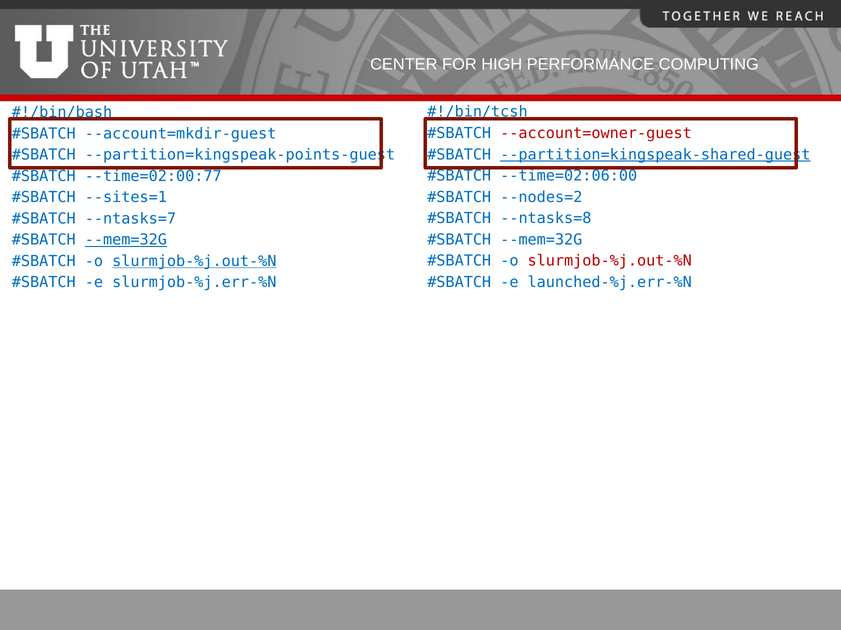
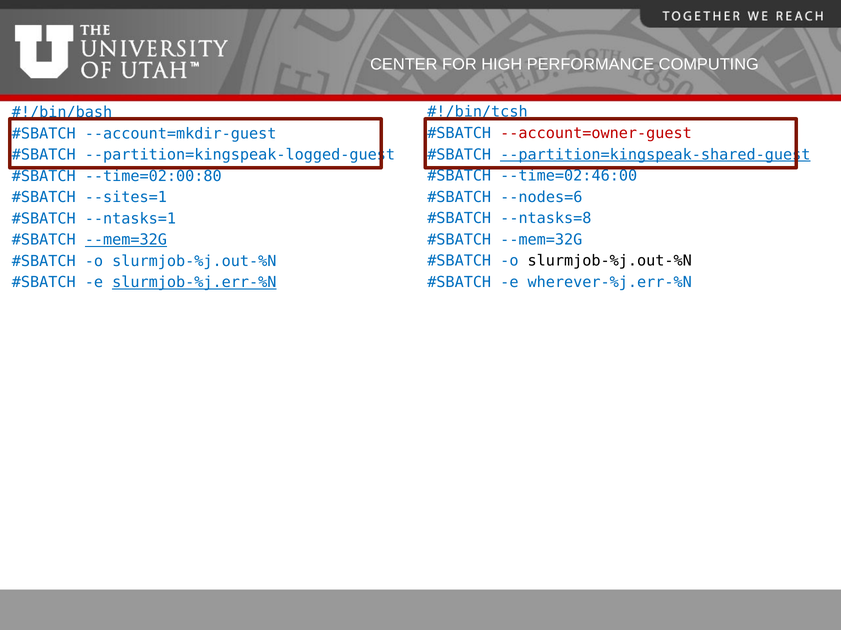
--partition=kingspeak-points-guest: --partition=kingspeak-points-guest -> --partition=kingspeak-logged-guest (240, 155)
--time=02:06:00: --time=02:06:00 -> --time=02:46:00 (569, 176)
--time=02:00:77: --time=02:00:77 -> --time=02:00:80 (153, 176)
--nodes=2: --nodes=2 -> --nodes=6 (541, 197)
--ntasks=7: --ntasks=7 -> --ntasks=1 (130, 219)
slurmjob-%j.out-%N colour: red -> black (610, 261)
slurmjob-%j.out-%N underline: present -> none (194, 262)
launched-%j.err-%N: launched-%j.err-%N -> wherever-%j.err-%N (610, 282)
slurmjob-%j.err-%N underline: none -> present (194, 283)
